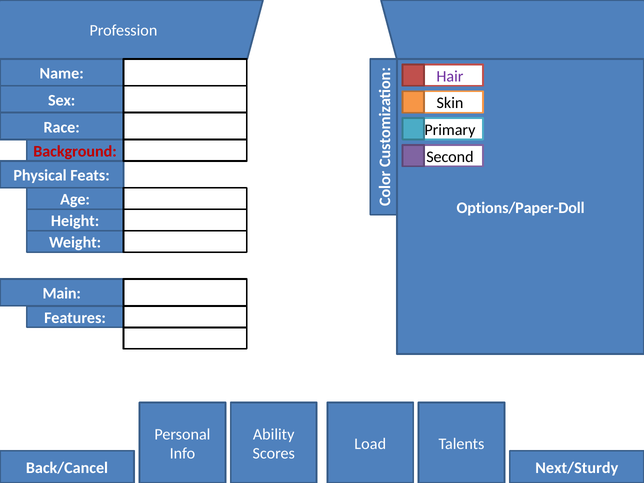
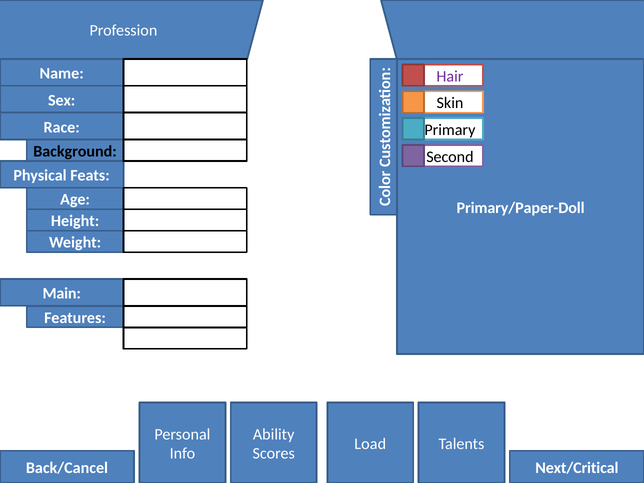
Background colour: red -> black (75, 151)
Options/Paper-Doll: Options/Paper-Doll -> Primary/Paper-Doll (521, 208)
Next/Sturdy: Next/Sturdy -> Next/Critical (577, 468)
